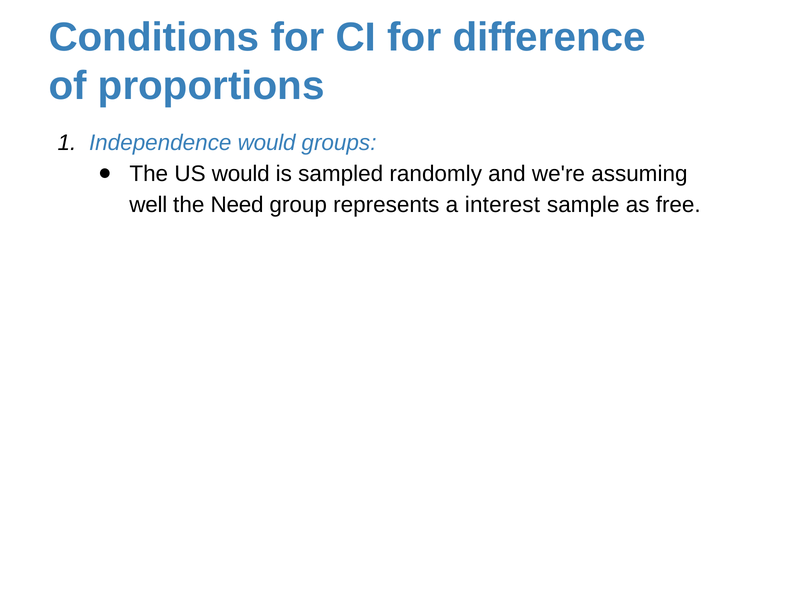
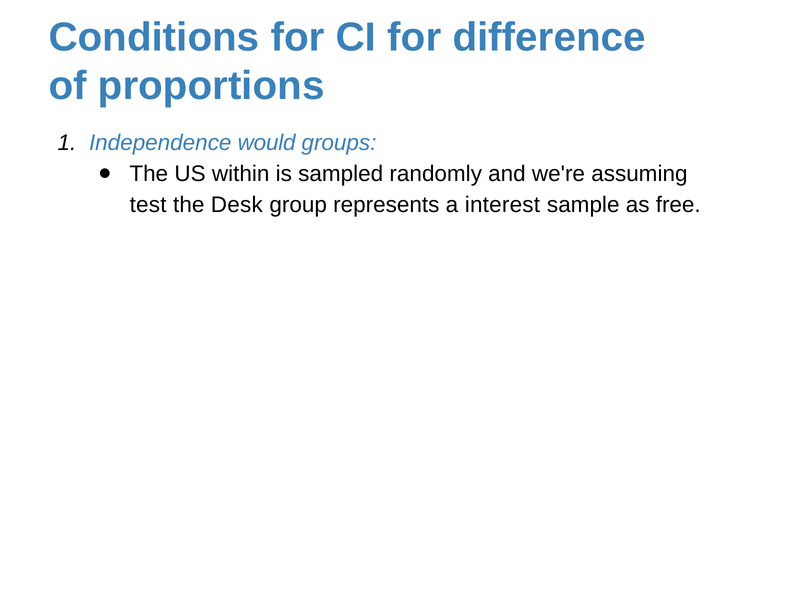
US would: would -> within (241, 174)
well: well -> test (148, 205)
Need: Need -> Desk (237, 205)
